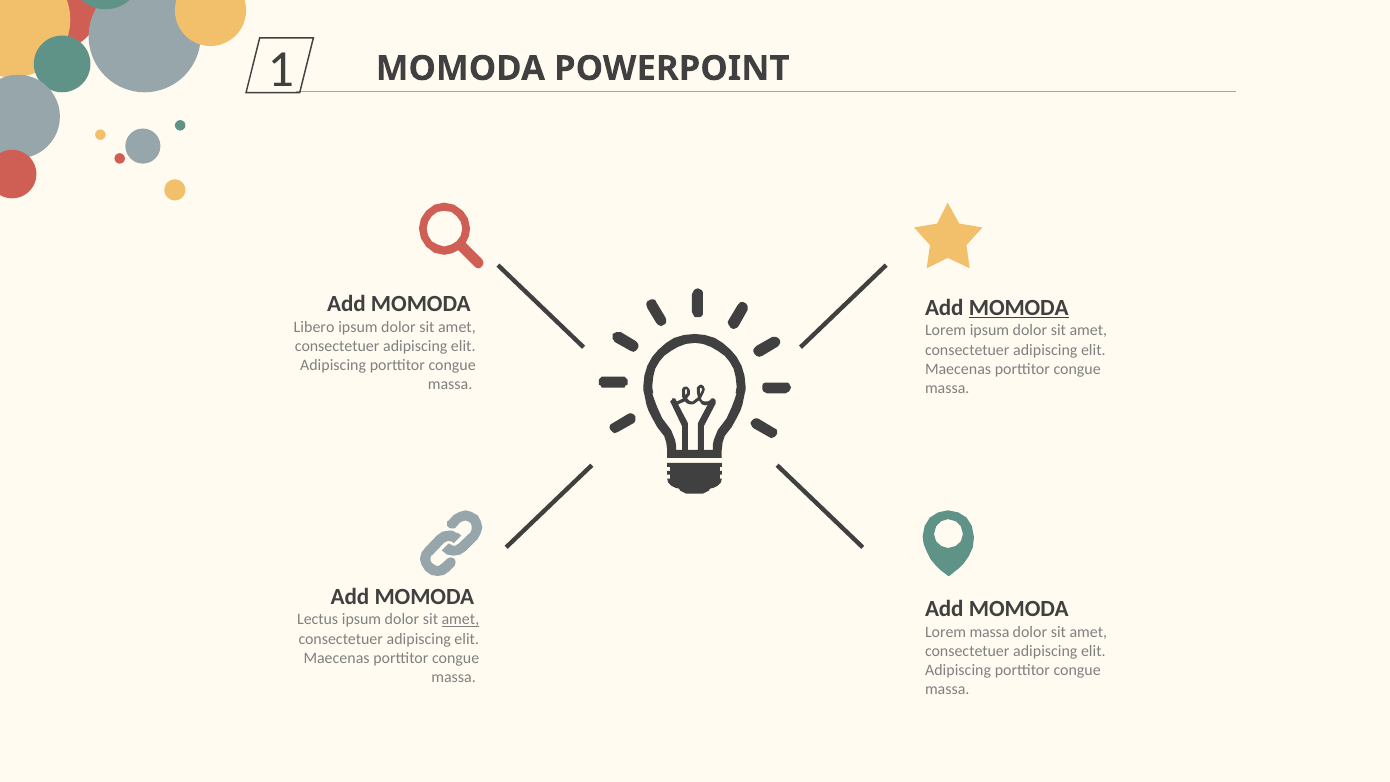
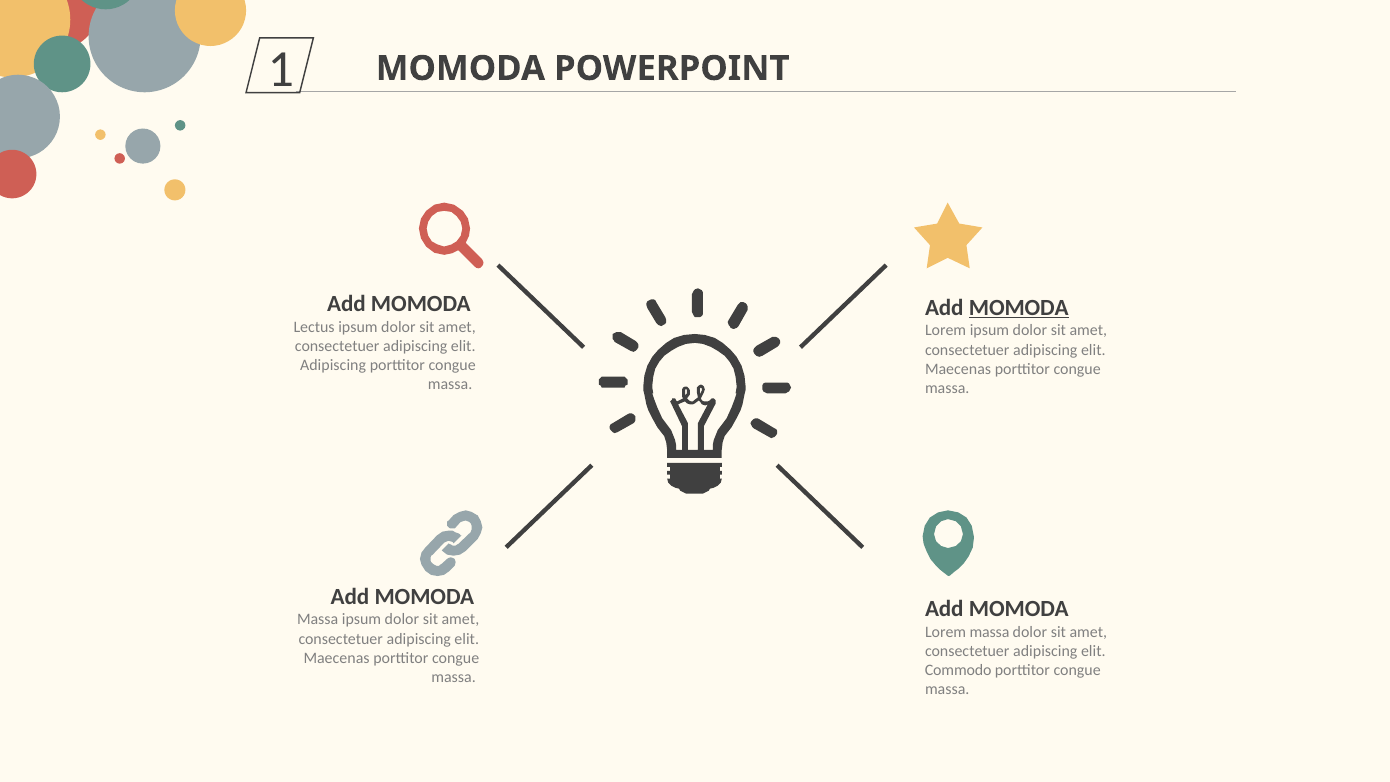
Libero: Libero -> Lectus (314, 327)
Lectus: Lectus -> Massa (318, 620)
amet underline: present -> none (460, 620)
Adipiscing: Adipiscing -> Commodo (958, 670)
